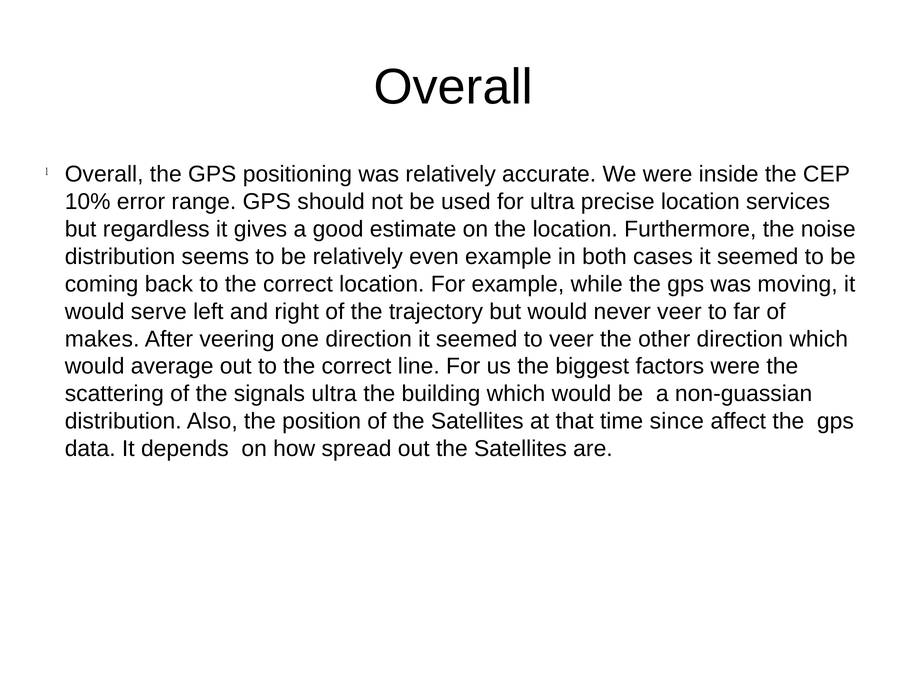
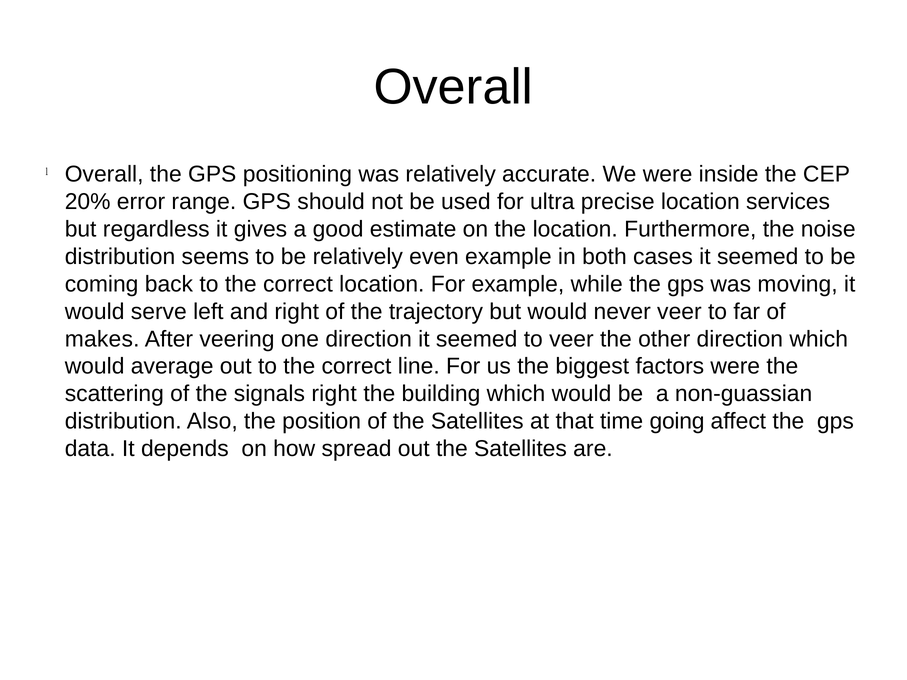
10%: 10% -> 20% (88, 202)
signals ultra: ultra -> right (334, 394)
since: since -> going (677, 421)
